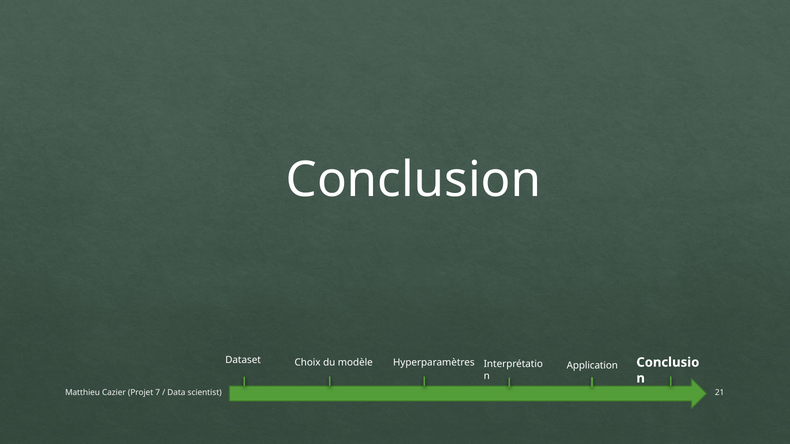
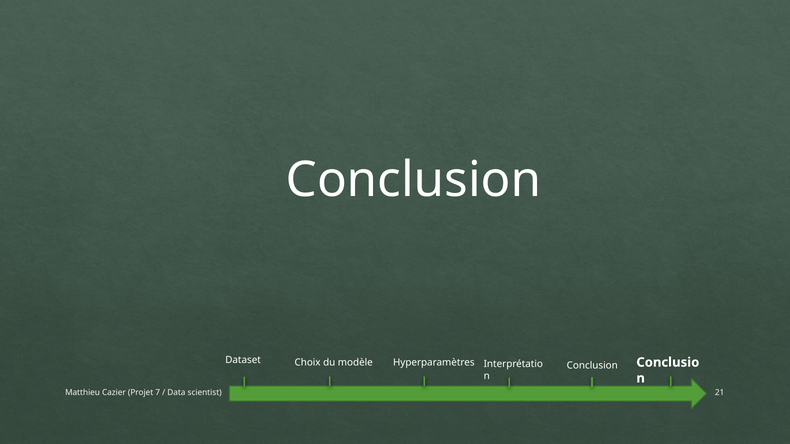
Application: Application -> Conclusion (592, 366)
